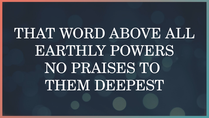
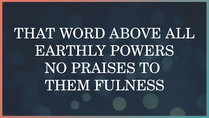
DEEPEST: DEEPEST -> FULNESS (129, 85)
